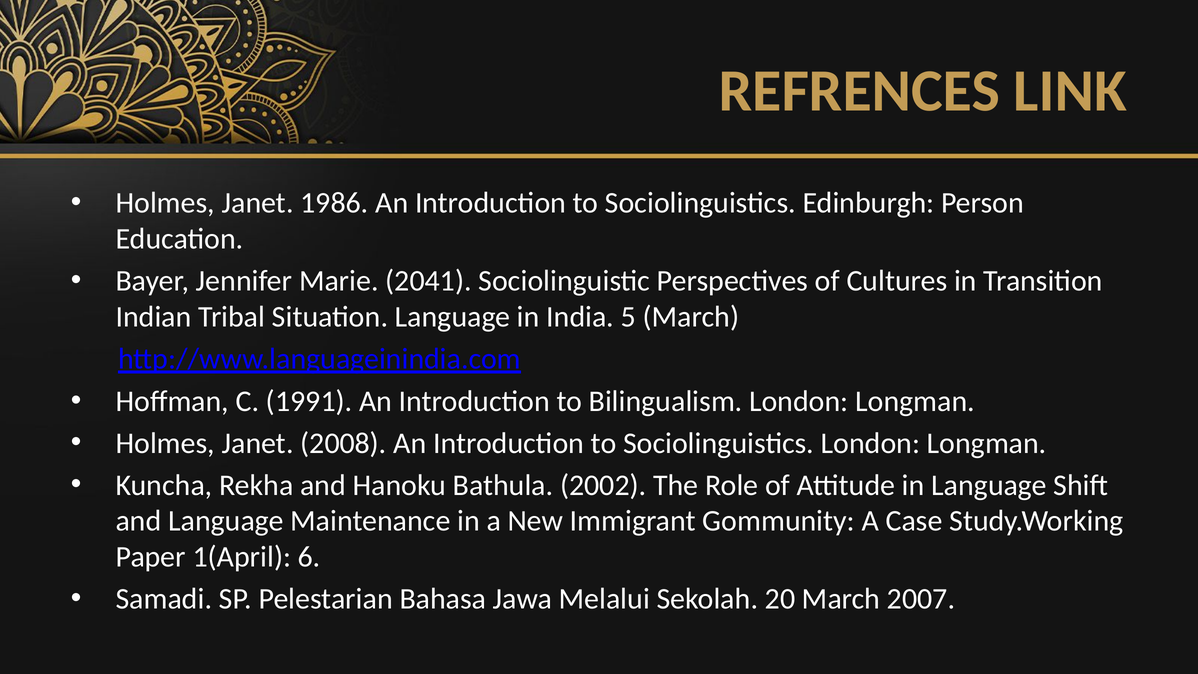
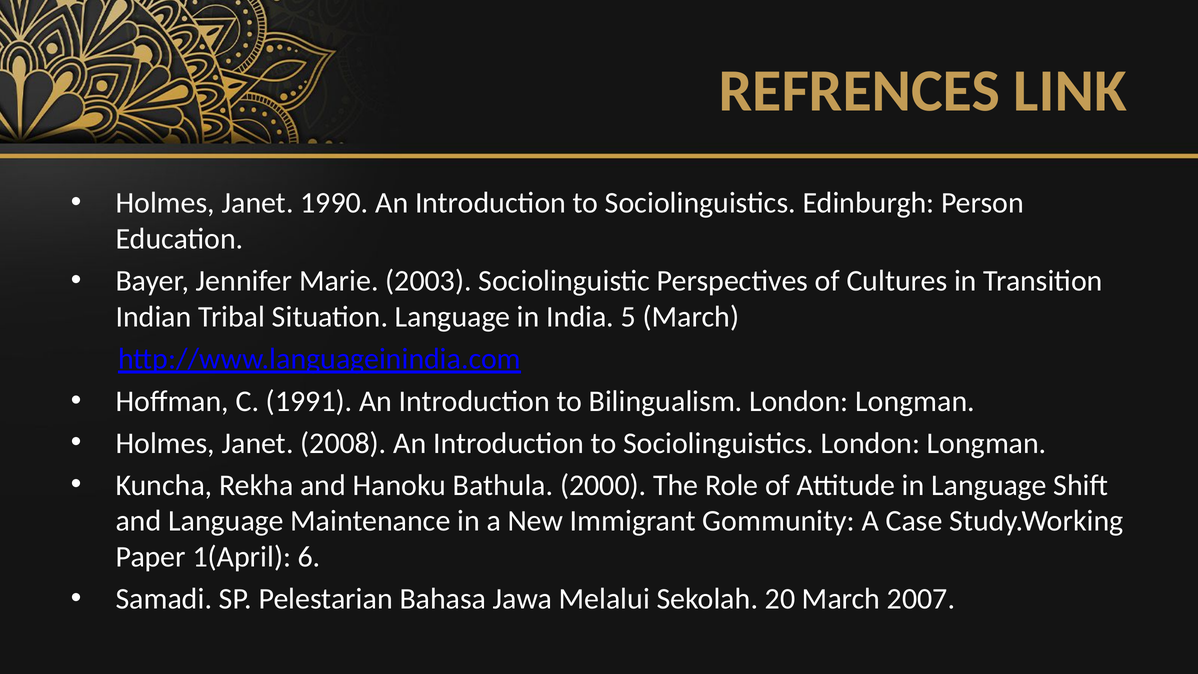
1986: 1986 -> 1990 (334, 203)
2041: 2041 -> 2003 (429, 281)
2002: 2002 -> 2000 (603, 485)
